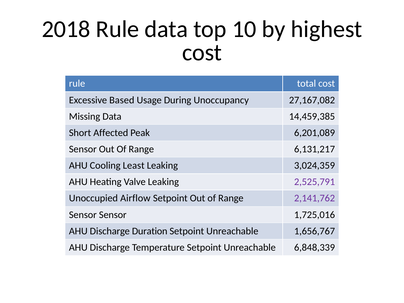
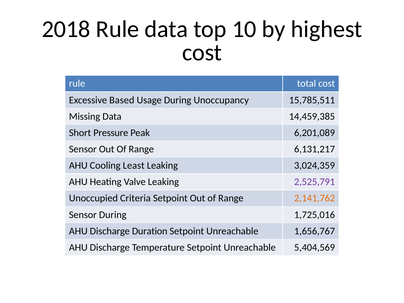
27,167,082: 27,167,082 -> 15,785,511 (312, 100)
Affected: Affected -> Pressure (111, 133)
Airflow: Airflow -> Criteria (135, 198)
2,141,762 colour: purple -> orange (315, 198)
Sensor Sensor: Sensor -> During (113, 215)
6,848,339: 6,848,339 -> 5,404,569 (315, 247)
